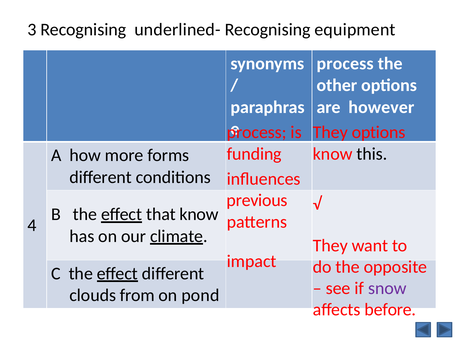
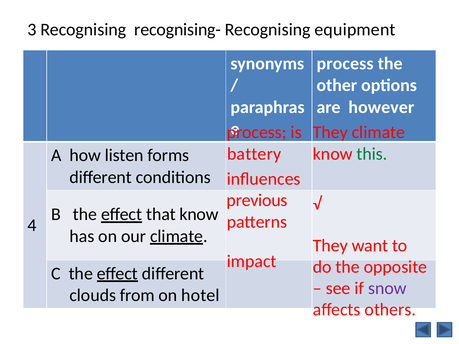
underlined-: underlined- -> recognising- (178, 30)
They options: options -> climate (378, 133)
funding: funding -> battery (254, 154)
this colour: black -> green (372, 154)
more: more -> listen (124, 155)
pond: pond -> hotel (200, 296)
before: before -> others (390, 310)
